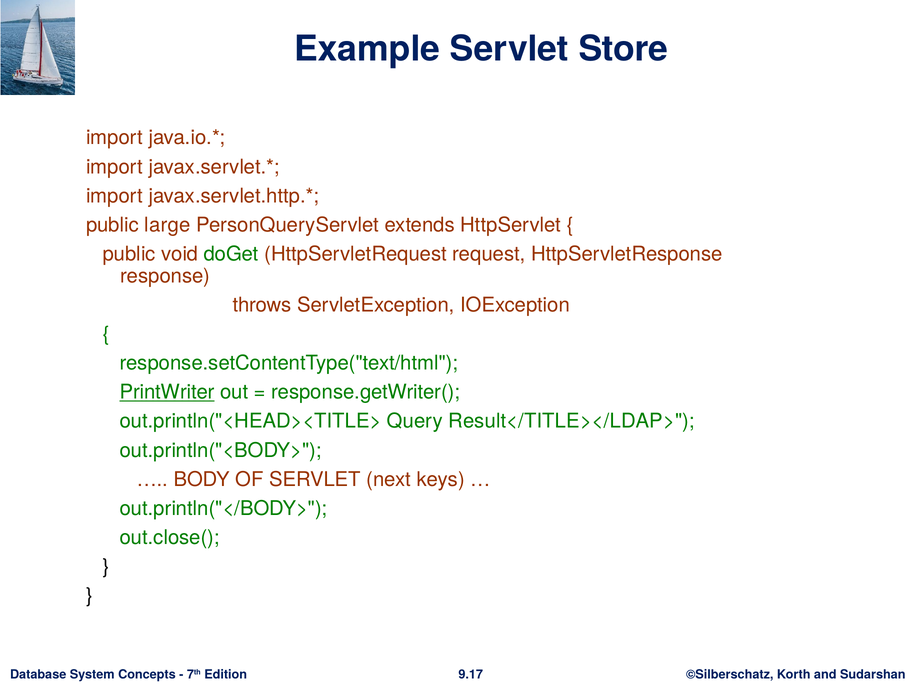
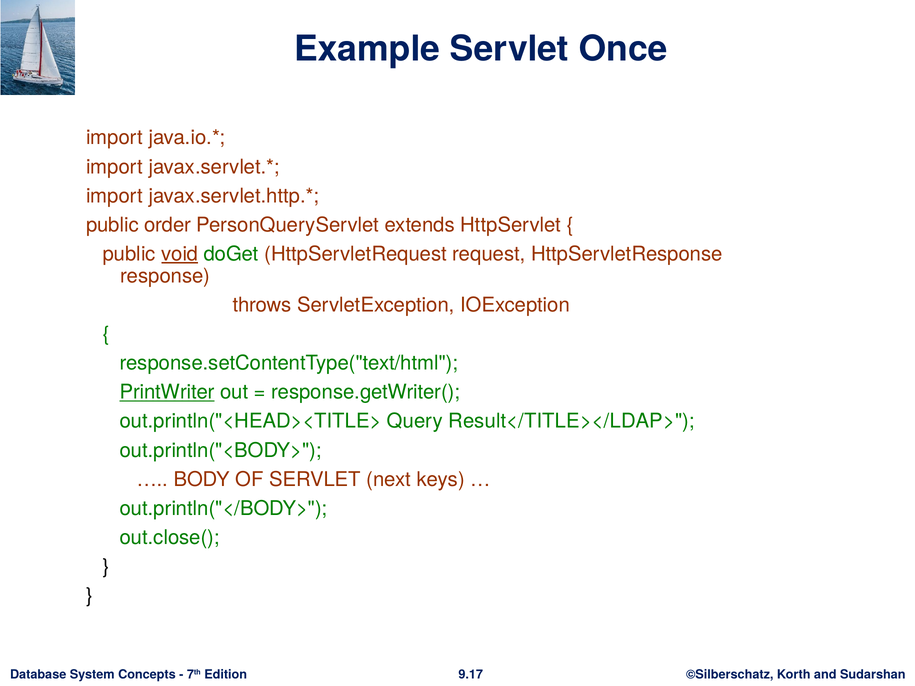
Store: Store -> Once (623, 49)
large: large -> order (168, 225)
void underline: none -> present (180, 254)
